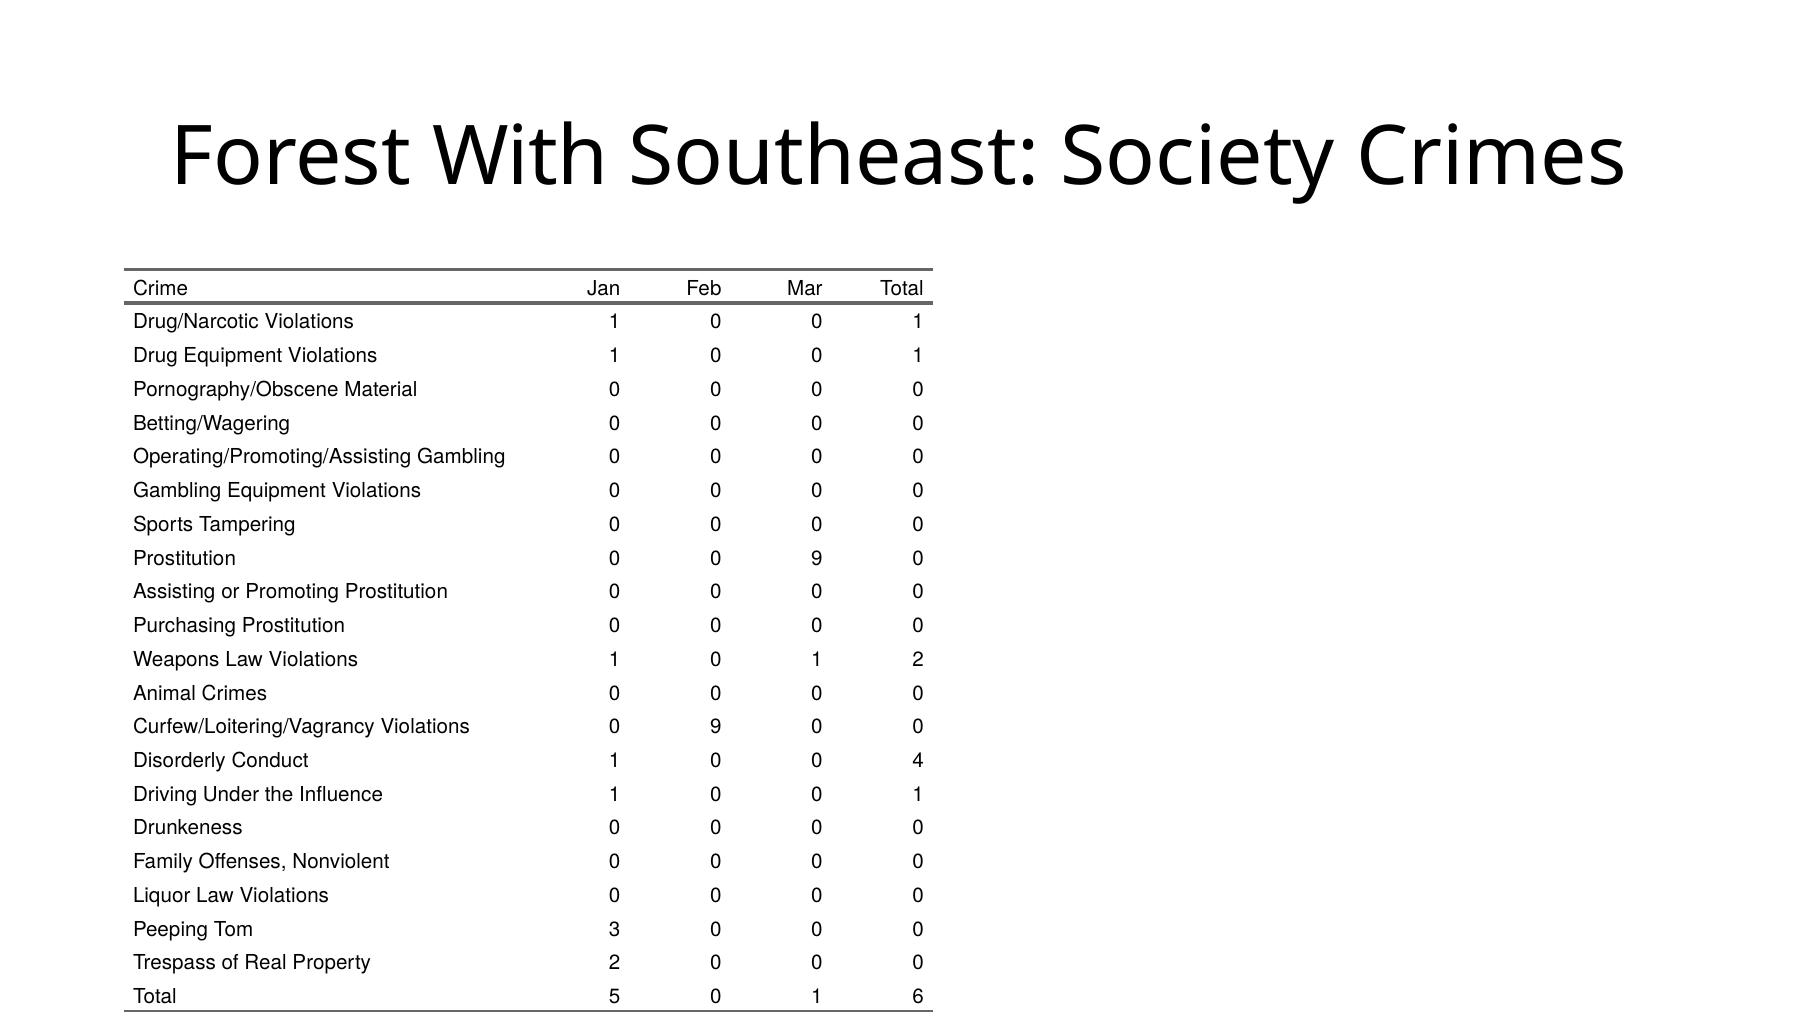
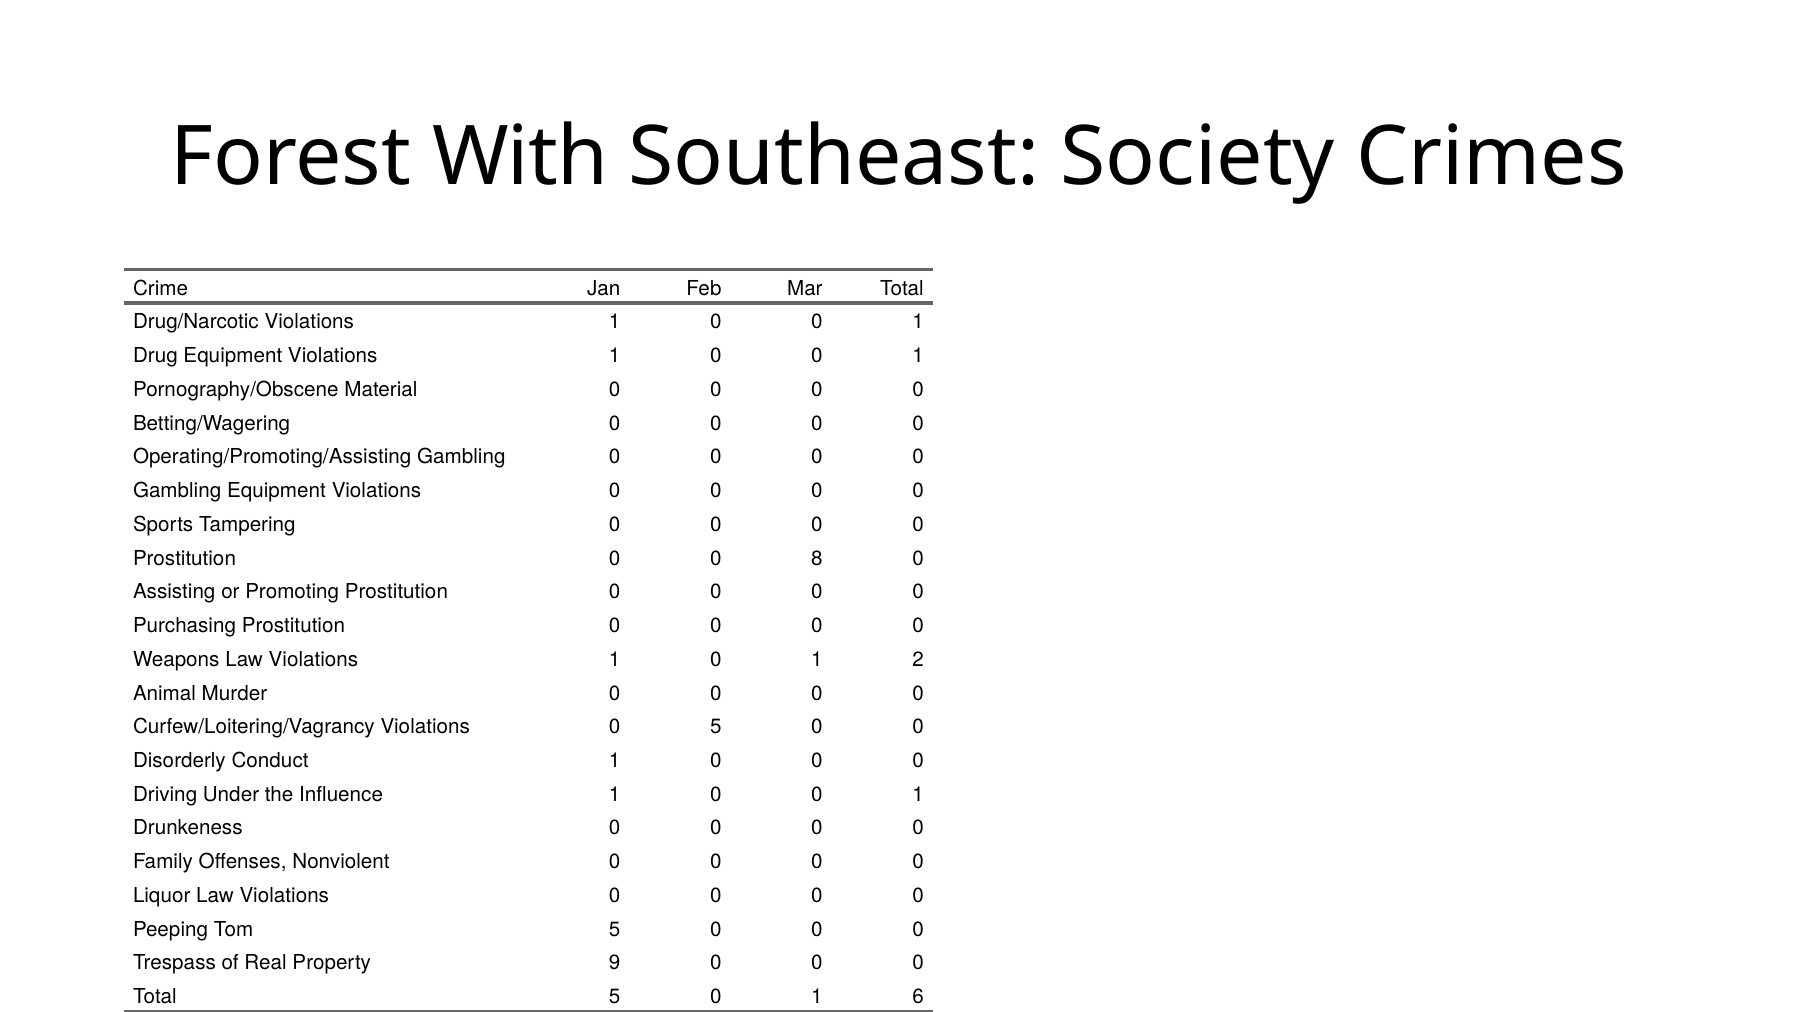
0 0 9: 9 -> 8 (817, 558)
Animal Crimes: Crimes -> Murder (234, 693)
Violations 0 9: 9 -> 5 (716, 727)
1 0 0 4: 4 -> 0 (918, 761)
Tom 3: 3 -> 5 (615, 929)
Property 2: 2 -> 9 (615, 963)
